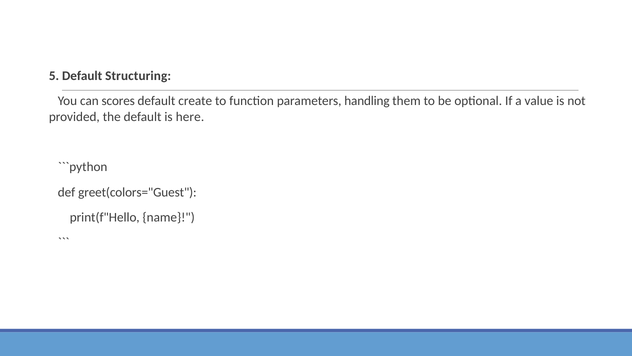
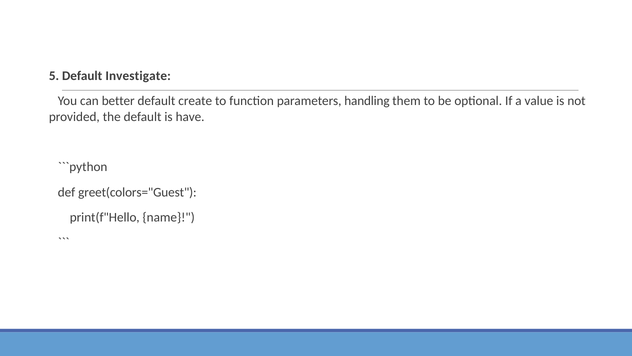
Structuring: Structuring -> Investigate (138, 76)
scores: scores -> better (118, 101)
here: here -> have (190, 117)
